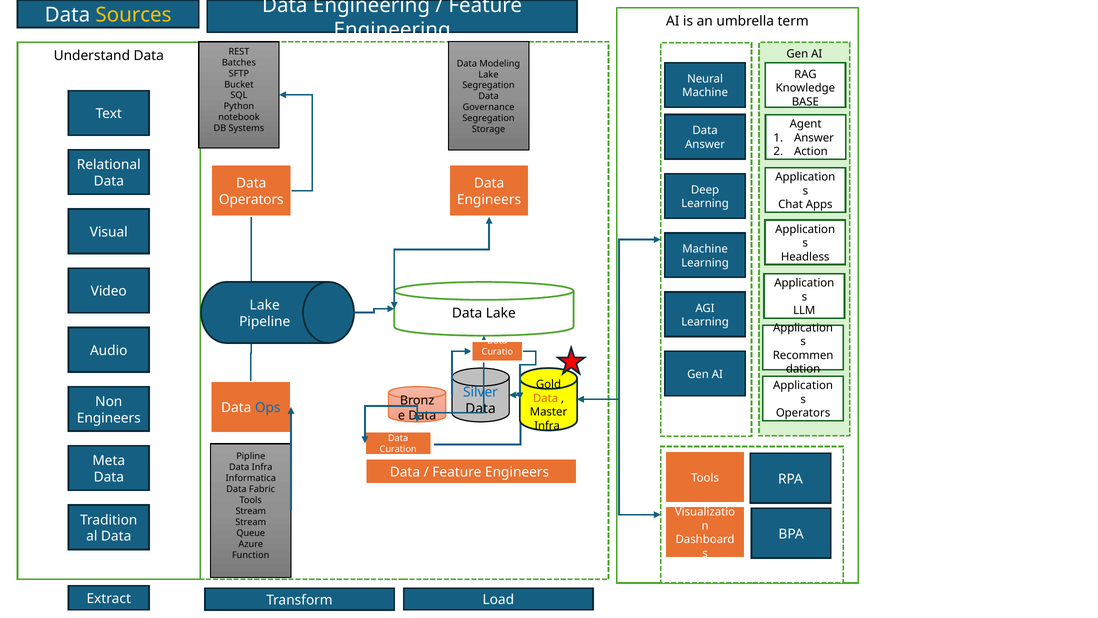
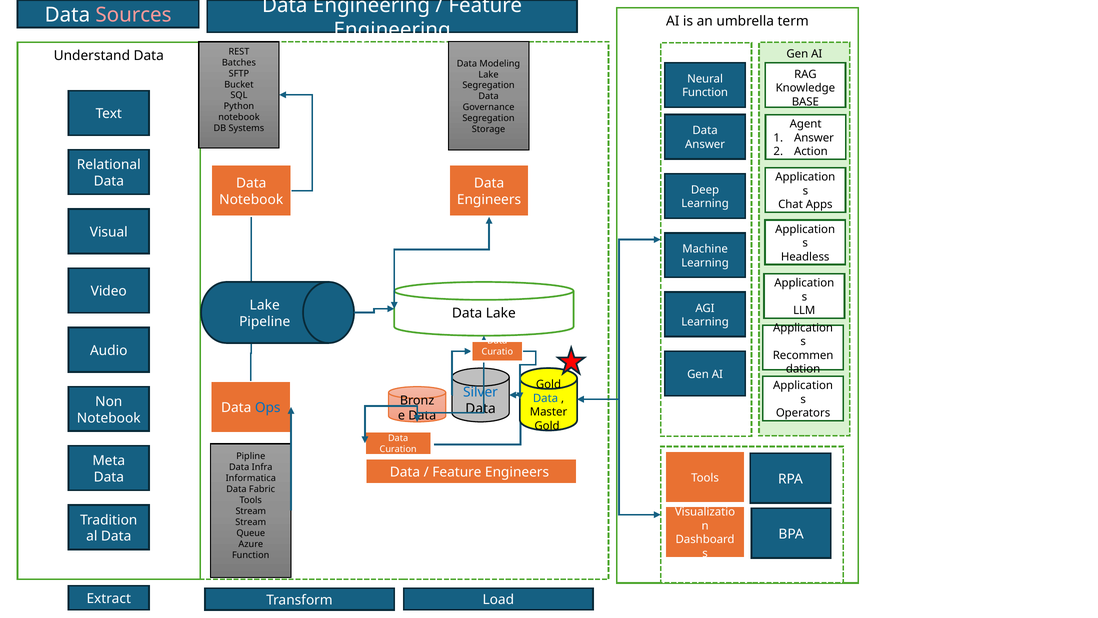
Sources colour: yellow -> pink (134, 15)
Machine: Machine -> Function (705, 93)
Operators: Operators -> Notebook (251, 200)
Data colour: orange -> blue (546, 398)
Engineers: Engineers -> Notebook (109, 418)
Infra: Infra -> Gold (547, 426)
